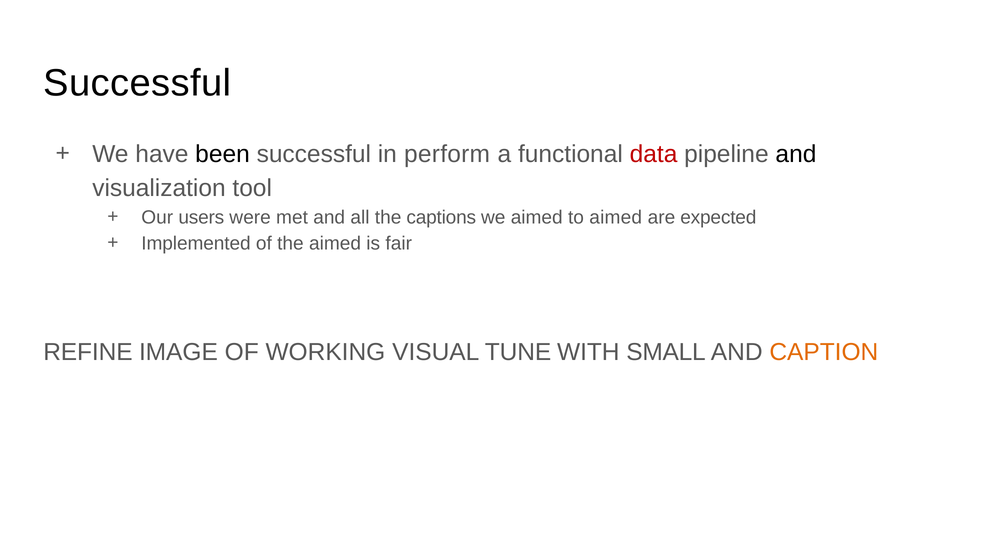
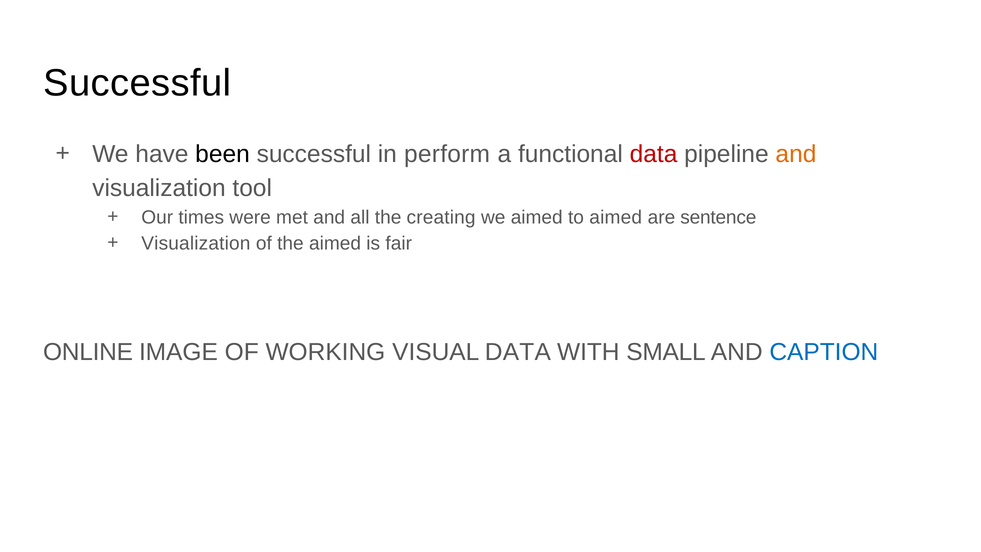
and colour: black -> orange (796, 154)
users: users -> times (201, 217)
captions: captions -> creating (441, 217)
expected: expected -> sentence (718, 217)
Implemented: Implemented -> Visualization (196, 244)
REFINE: REFINE -> ONLINE (88, 352)
VISUAL TUNE: TUNE -> DATA (518, 352)
CAPTION colour: orange -> blue (824, 352)
